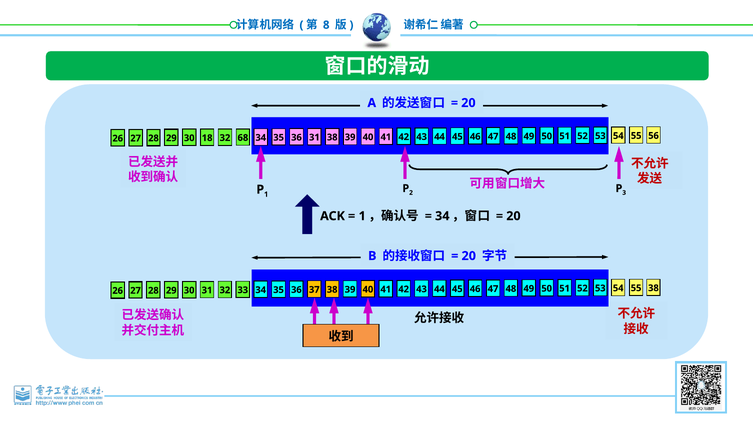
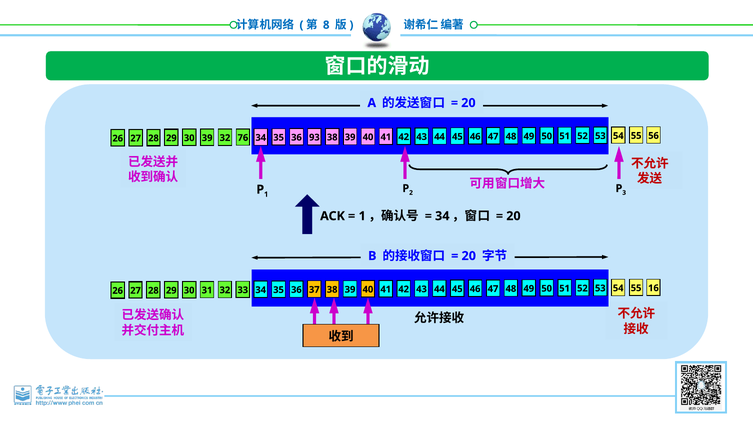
30 18: 18 -> 39 (207, 138)
68: 68 -> 76 (243, 138)
36 31: 31 -> 93 (314, 137)
55 38: 38 -> 16 (653, 288)
